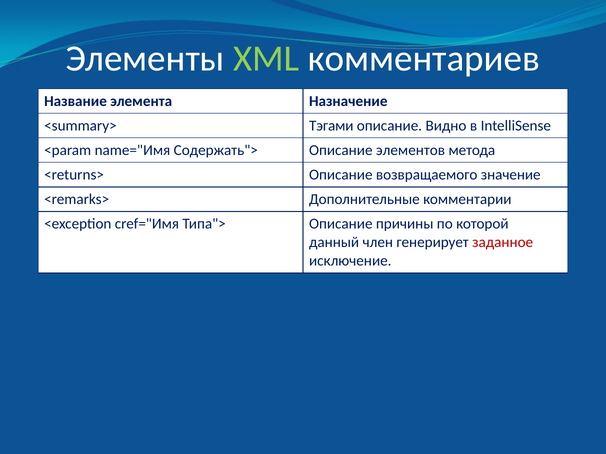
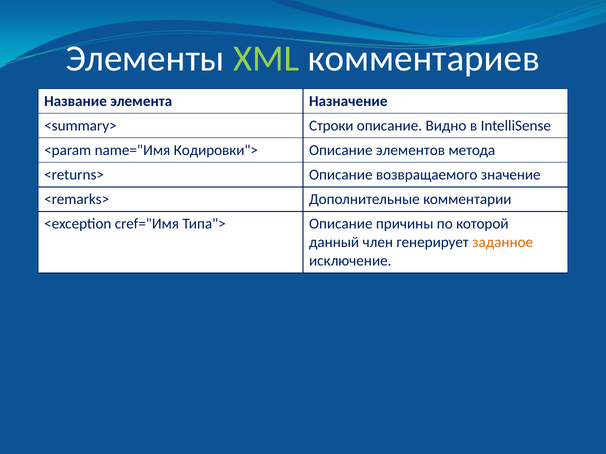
Тэгами: Тэгами -> Строки (331, 126)
Содержать">: Содержать"> -> Кодировки"> (216, 150)
заданное colour: red -> orange (503, 243)
